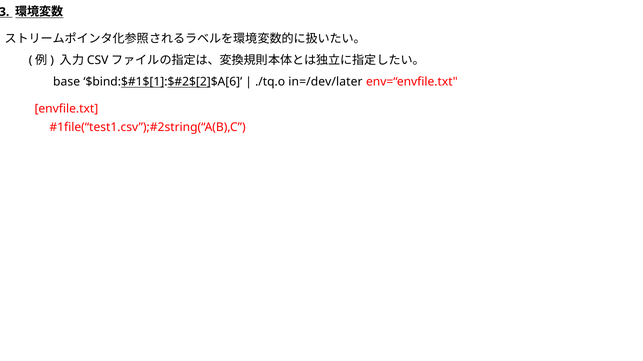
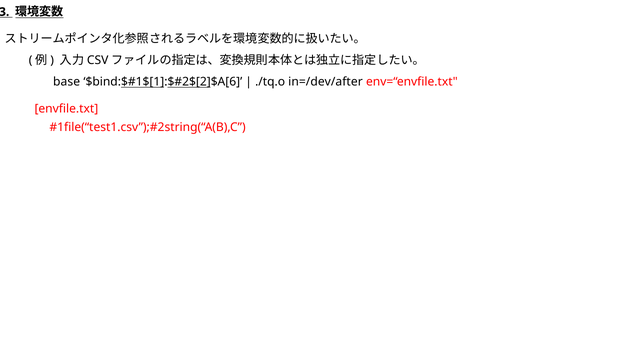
in=/dev/later: in=/dev/later -> in=/dev/after (325, 82)
